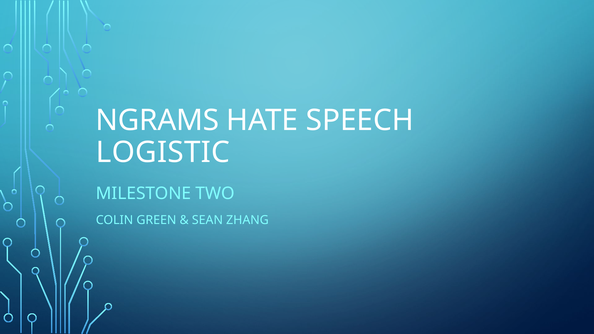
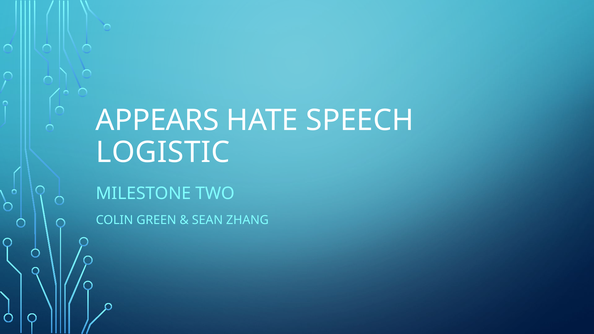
NGRAMS: NGRAMS -> APPEARS (157, 120)
